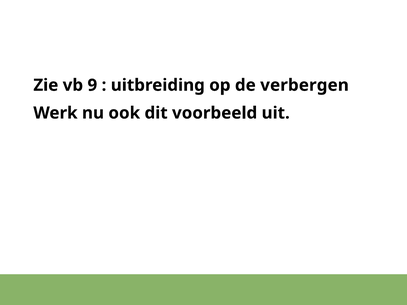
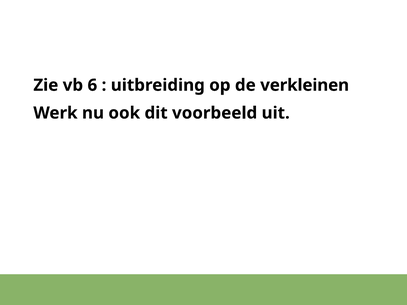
9: 9 -> 6 (92, 85)
verbergen: verbergen -> verkleinen (305, 85)
